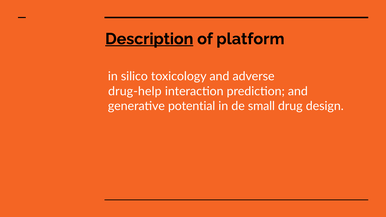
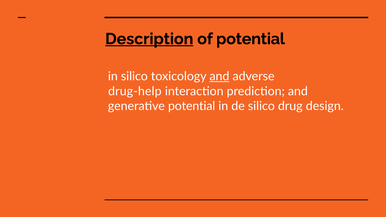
of platform: platform -> potential (251, 39)
and underline: none -> present (219, 76)
de small: small -> silico (261, 106)
